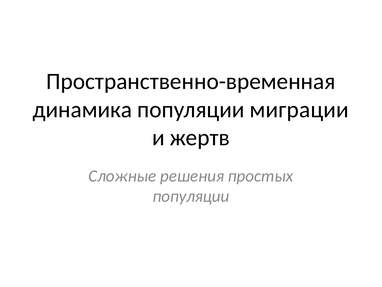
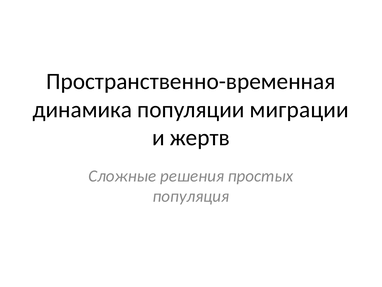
популяции: популяции -> популяция (191, 196)
